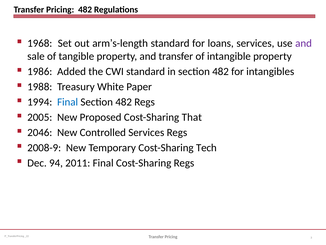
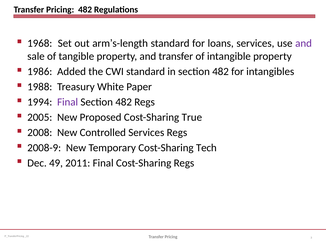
Final colour: blue -> purple (68, 102)
That: That -> True (192, 117)
2046: 2046 -> 2008 (40, 132)
94: 94 -> 49 (56, 163)
